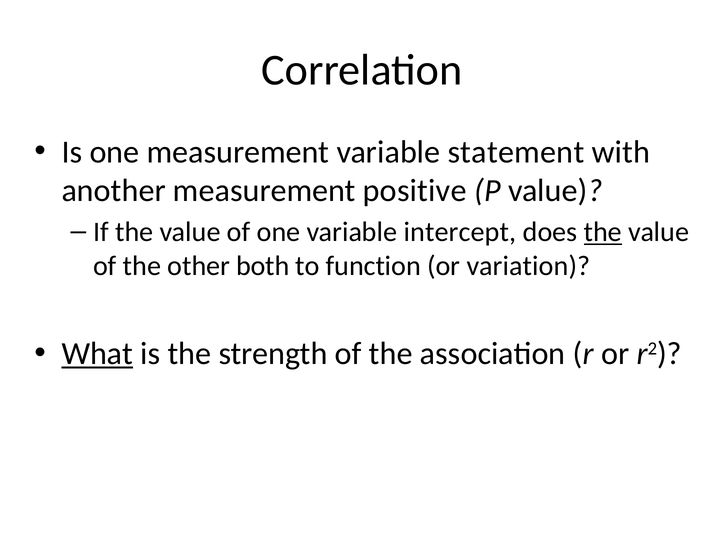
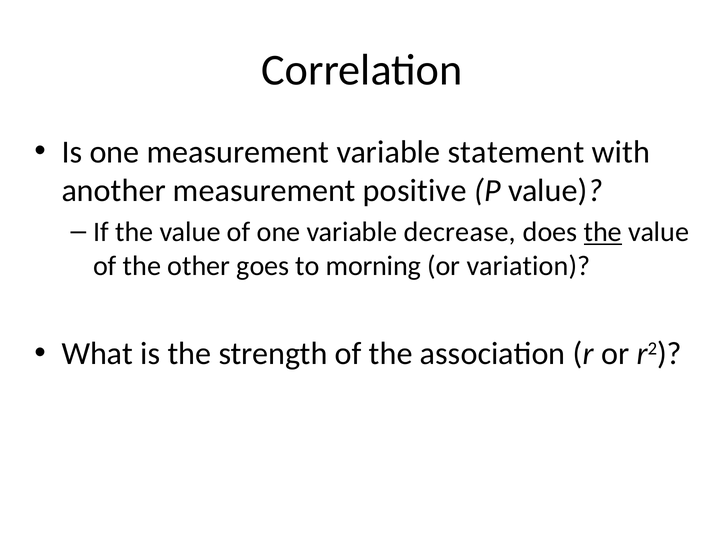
intercept: intercept -> decrease (460, 232)
both: both -> goes (263, 266)
function: function -> morning (373, 266)
What underline: present -> none (97, 354)
